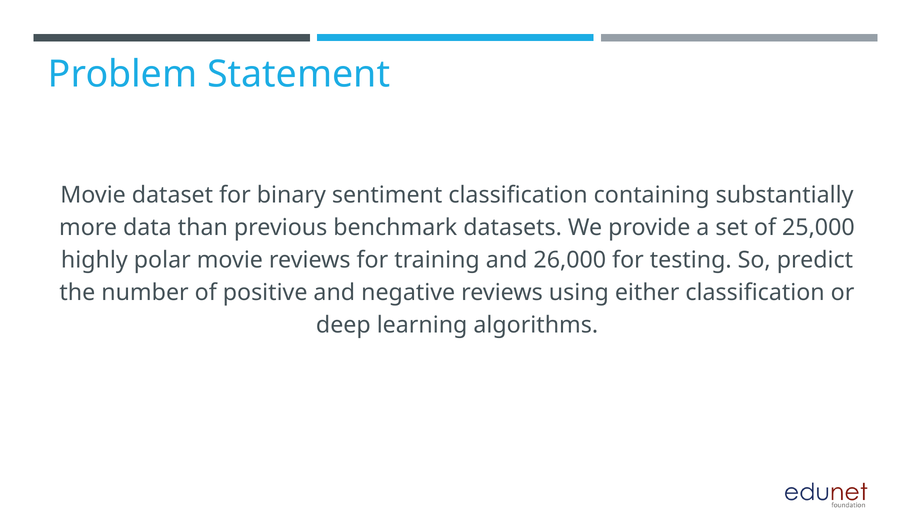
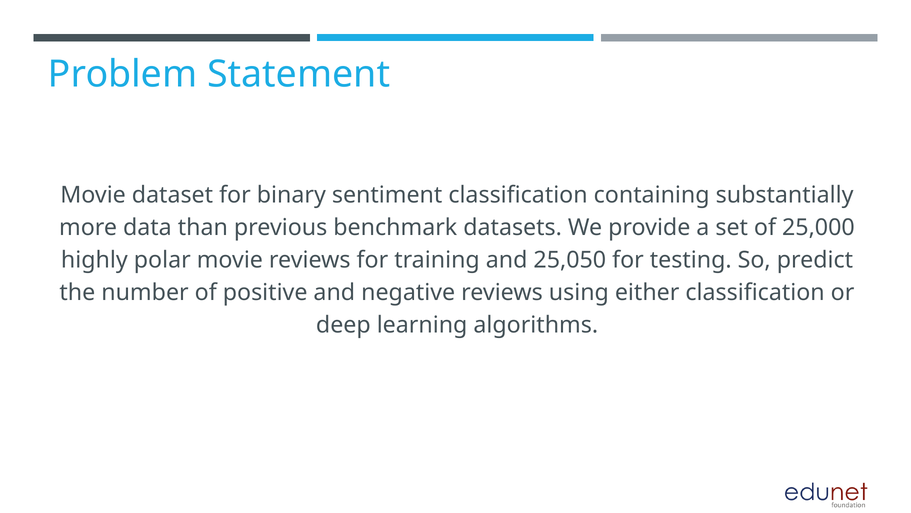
26,000: 26,000 -> 25,050 (570, 260)
